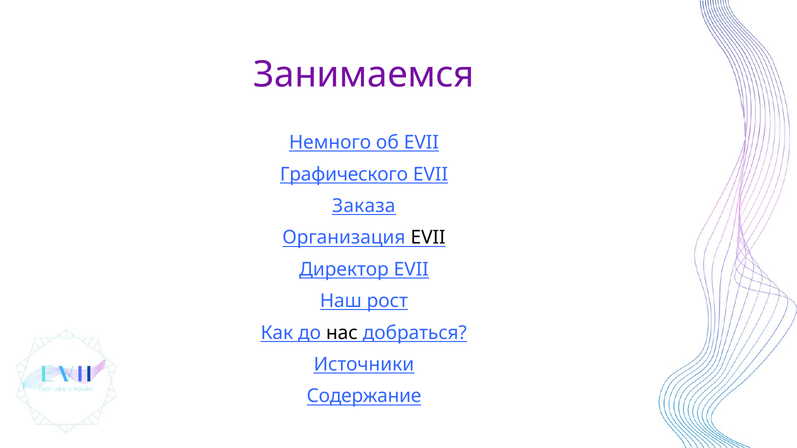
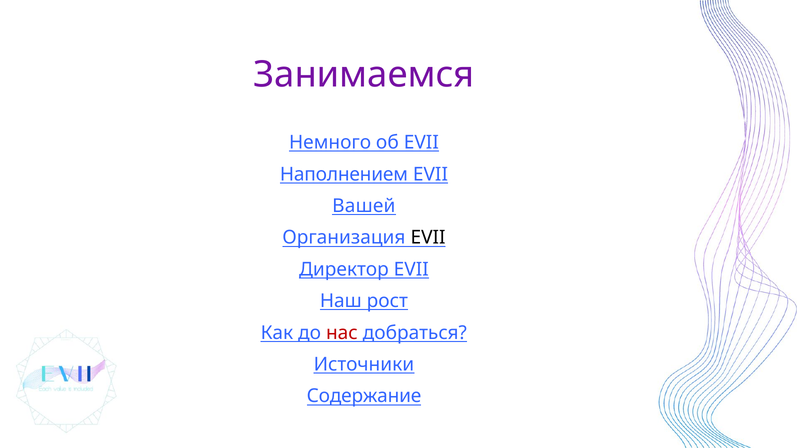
Графического: Графического -> Наполнением (344, 174)
Заказа: Заказа -> Вашей (364, 206)
нас colour: black -> red (342, 333)
